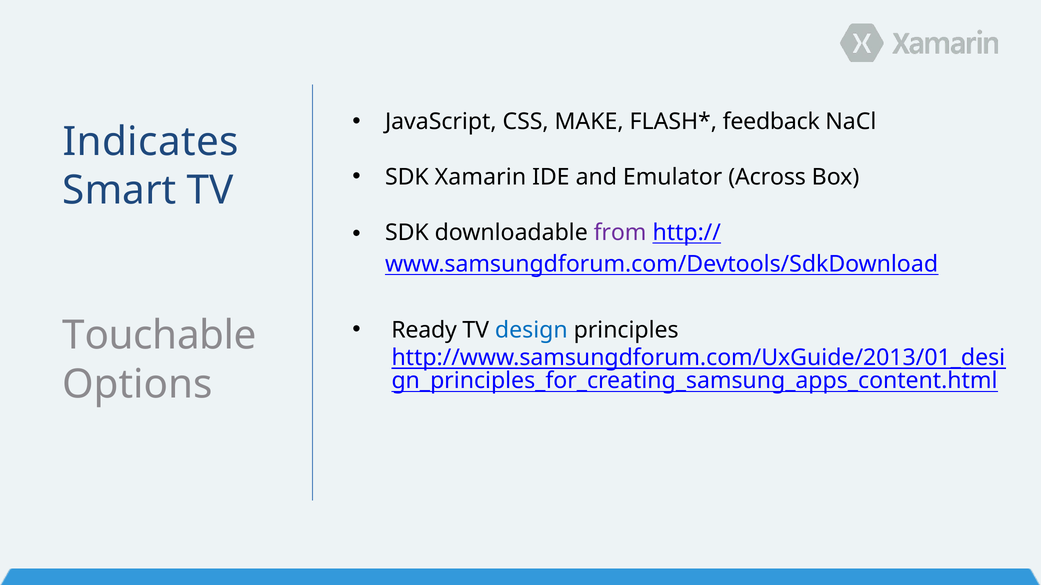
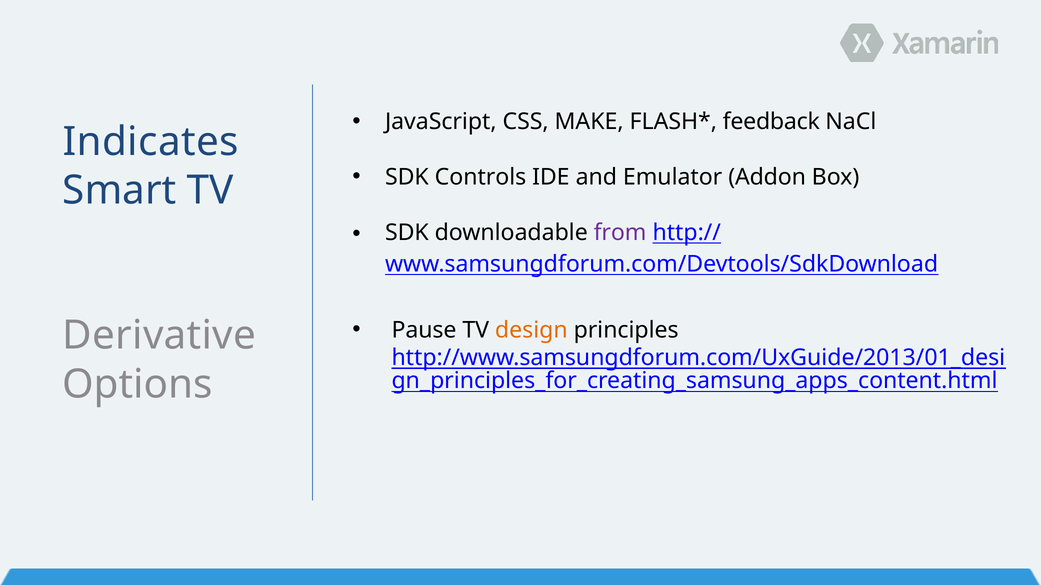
Xamarin: Xamarin -> Controls (481, 177)
Across: Across -> Addon (767, 177)
Ready: Ready -> Pause (424, 330)
design colour: blue -> orange (531, 330)
Touchable: Touchable -> Derivative (159, 336)
